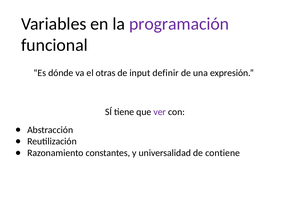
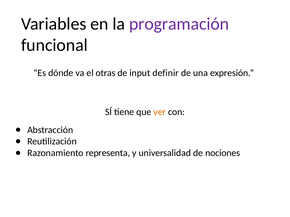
ver colour: purple -> orange (160, 112)
constantes: constantes -> representa (108, 153)
contiene: contiene -> nociones (223, 153)
